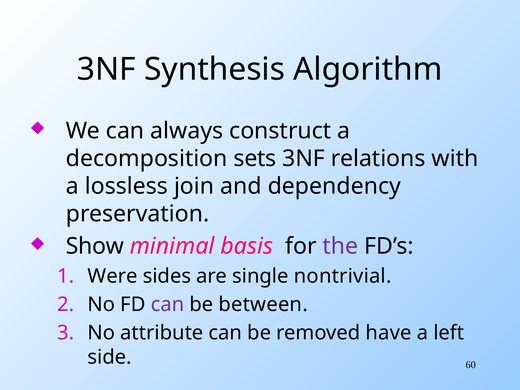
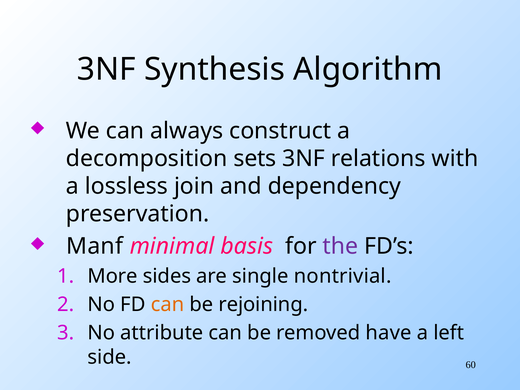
Show: Show -> Manf (95, 246)
Were: Were -> More (113, 276)
can colour: purple -> orange (168, 305)
between: between -> rejoining (263, 305)
